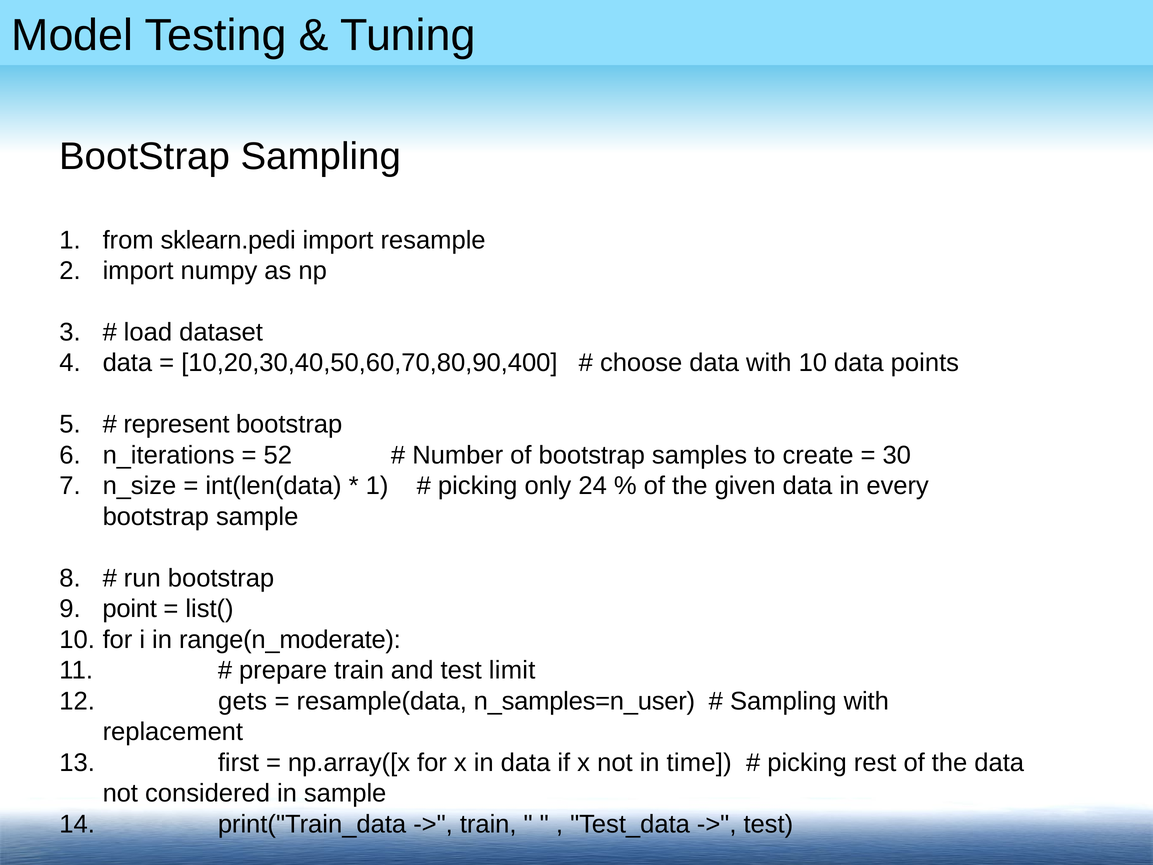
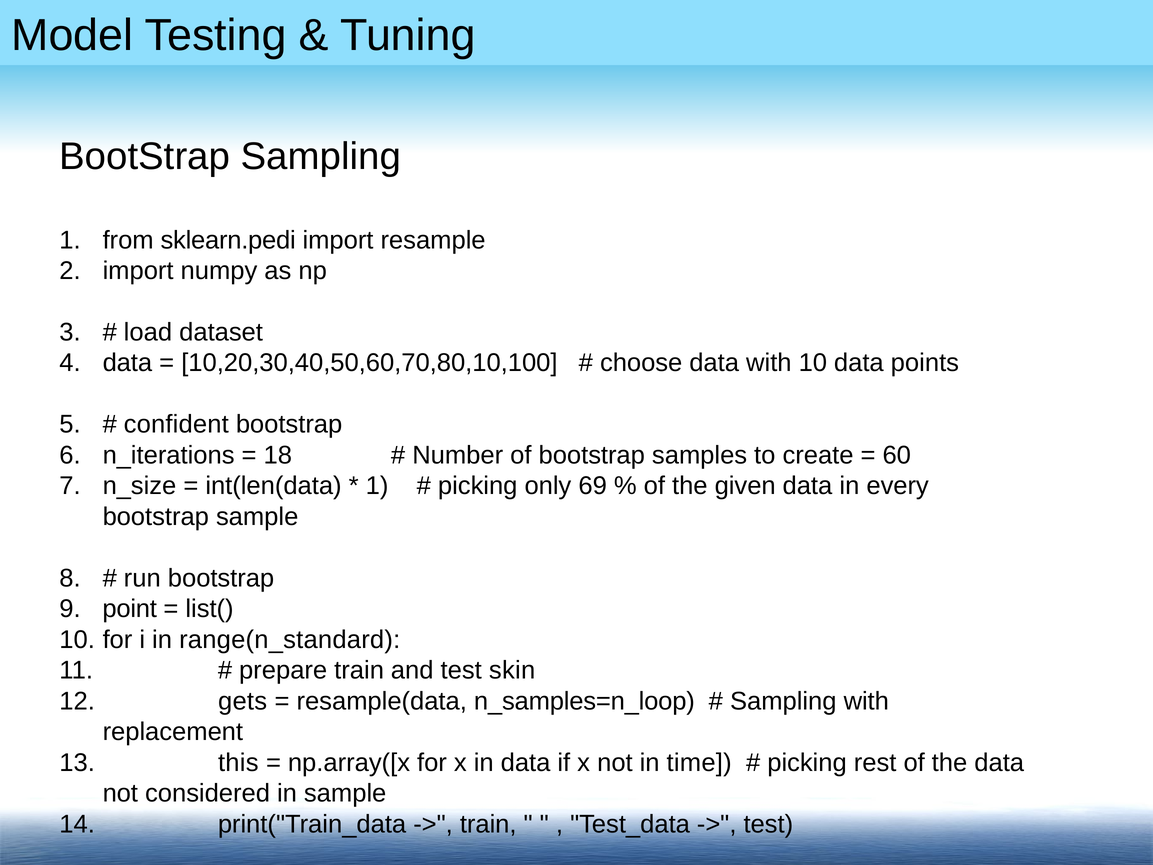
10,20,30,40,50,60,70,80,90,400: 10,20,30,40,50,60,70,80,90,400 -> 10,20,30,40,50,60,70,80,10,100 (369, 363)
represent: represent -> confident (176, 424)
52: 52 -> 18 (278, 455)
30: 30 -> 60 (897, 455)
24: 24 -> 69 (593, 486)
range(n_moderate: range(n_moderate -> range(n_standard (290, 640)
limit: limit -> skin (512, 670)
n_samples=n_user: n_samples=n_user -> n_samples=n_loop (584, 701)
first: first -> this (238, 762)
